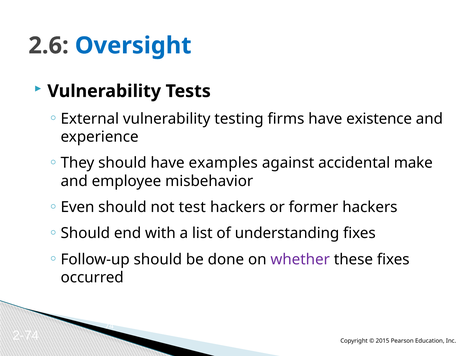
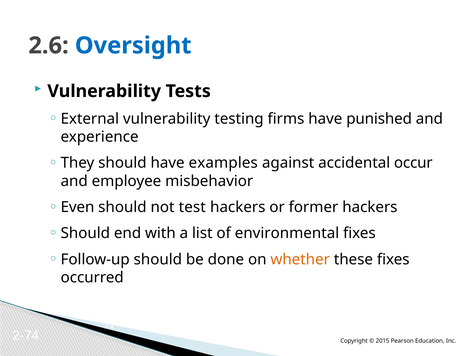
existence: existence -> punished (379, 119)
make: make -> occur (413, 163)
understanding: understanding -> environmental (287, 233)
whether colour: purple -> orange (300, 259)
